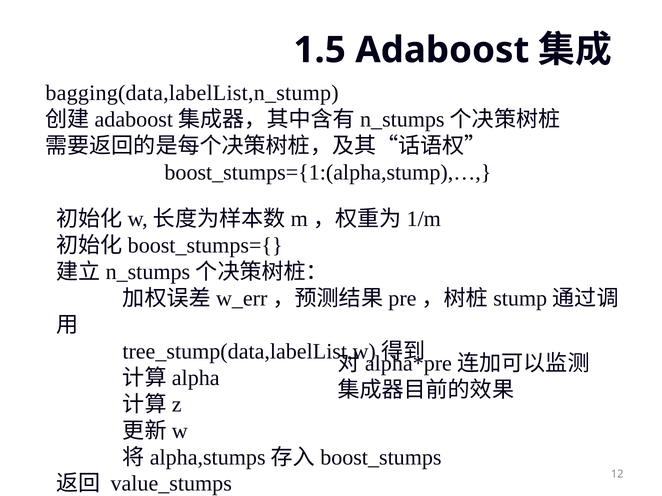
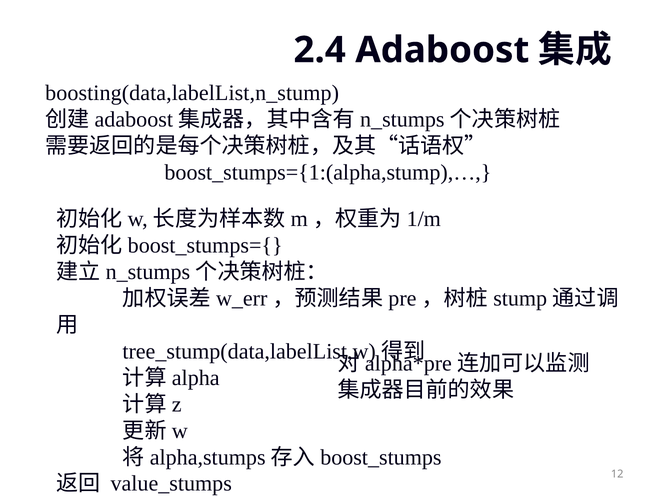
1.5: 1.5 -> 2.4 (320, 50)
bagging(data,labelList,n_stump: bagging(data,labelList,n_stump -> boosting(data,labelList,n_stump (192, 93)
